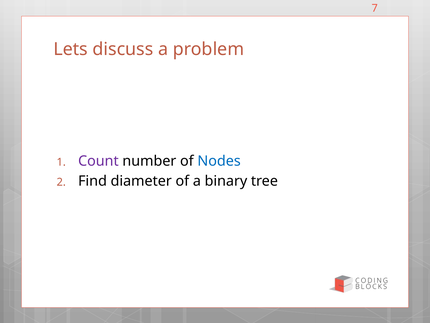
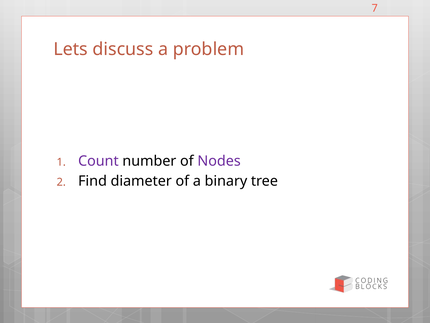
Nodes colour: blue -> purple (219, 161)
